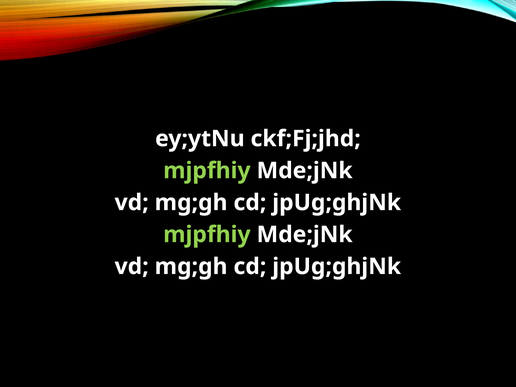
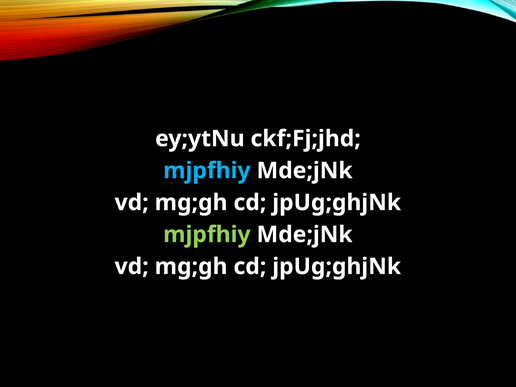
mjpfhiy colour: light green -> light blue (207, 171)
